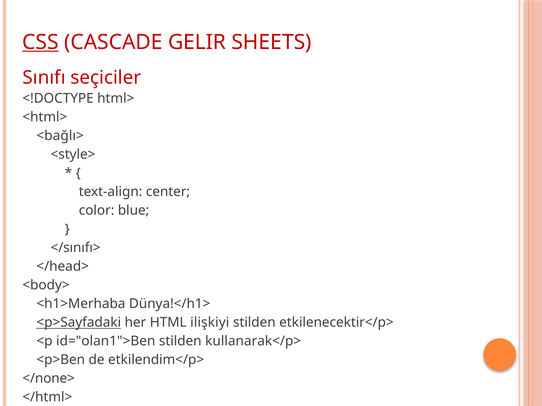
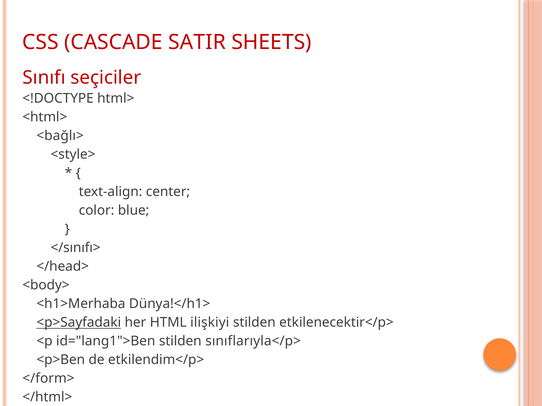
CSS underline: present -> none (40, 42)
GELIR: GELIR -> SATIR (197, 42)
id="olan1">Ben: id="olan1">Ben -> id="lang1">Ben (106, 342)
kullanarak</p>: kullanarak</p> -> sınıflarıyla</p> (253, 342)
</none>: </none> -> </form> (48, 379)
